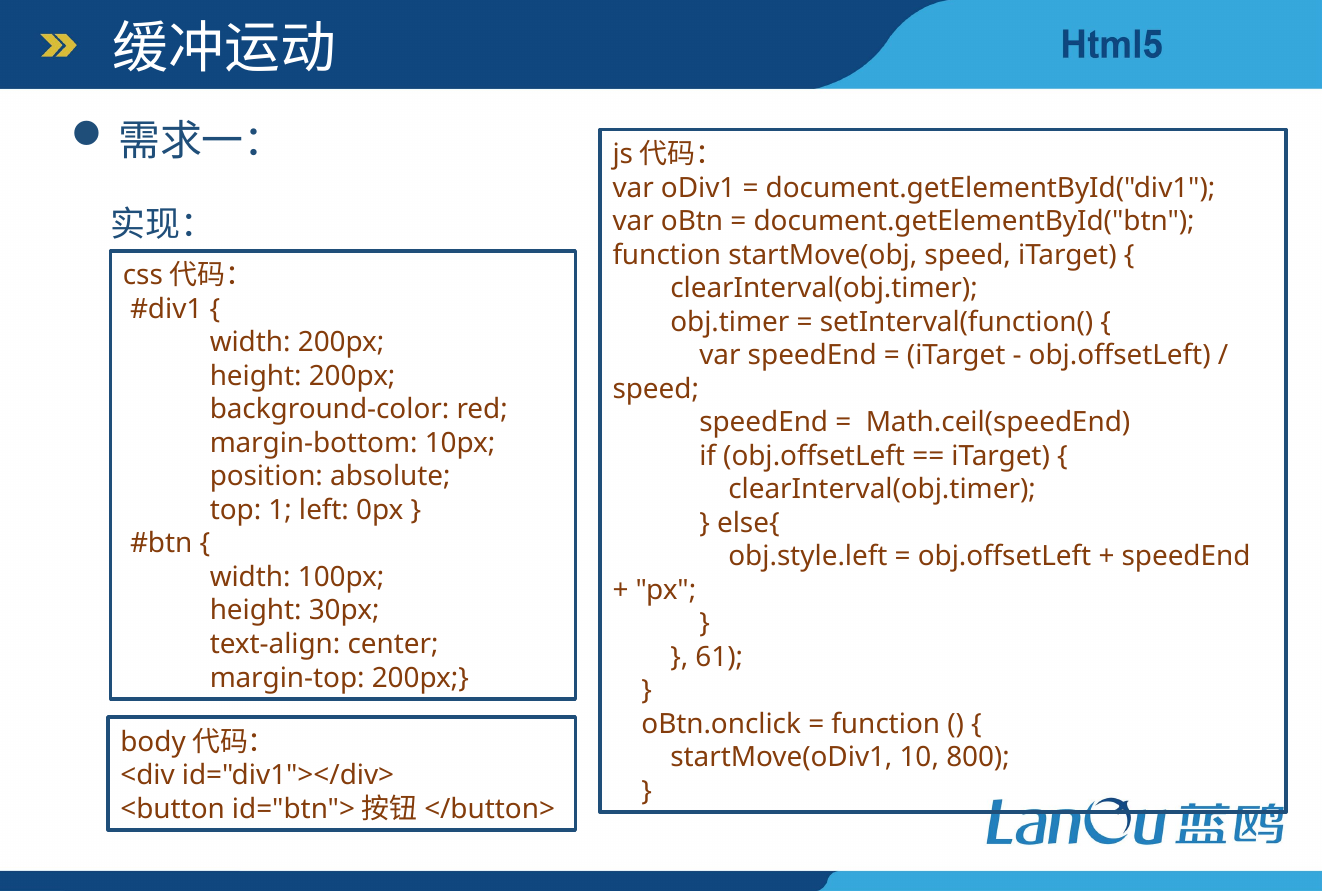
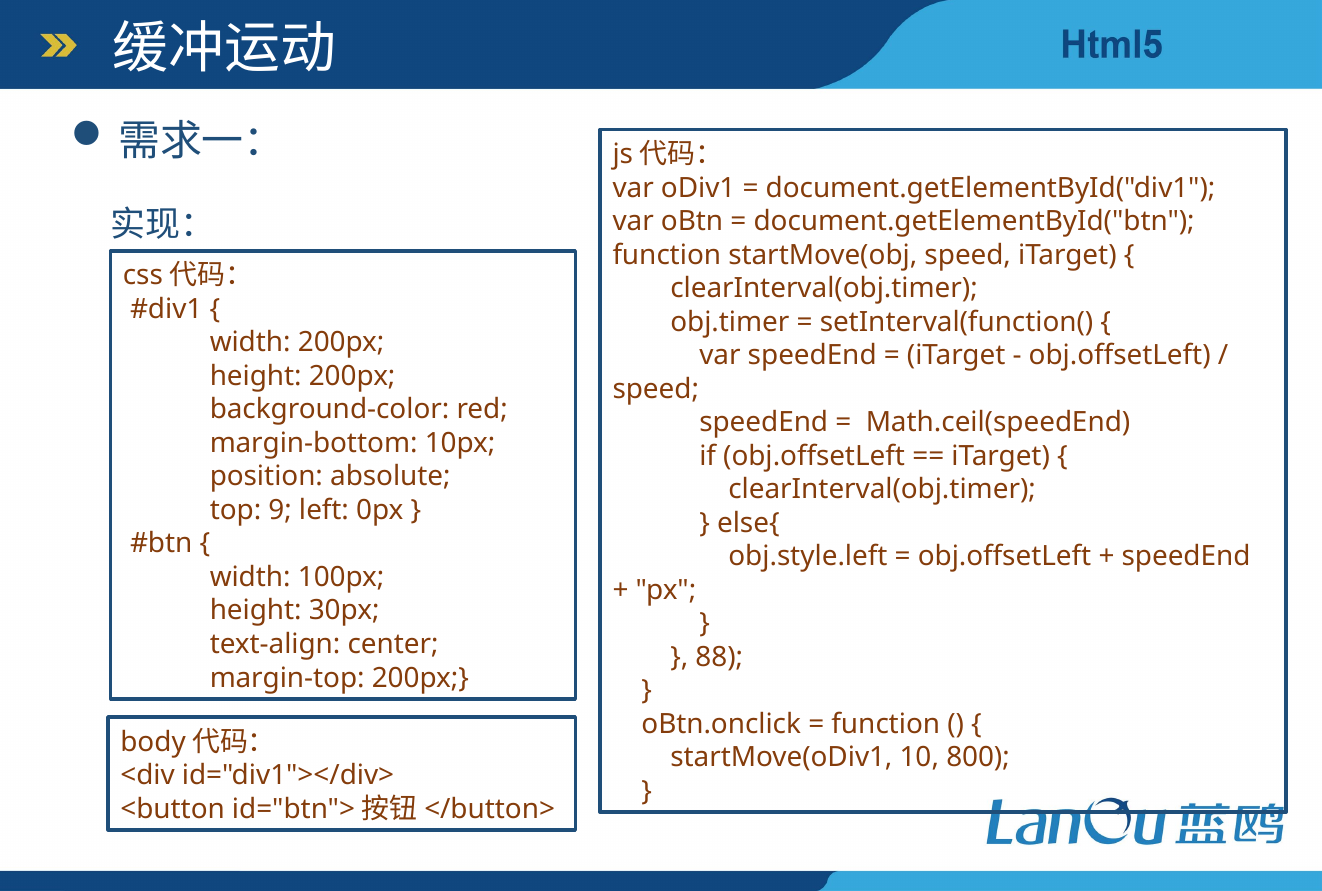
1: 1 -> 9 (280, 510)
61: 61 -> 88 (719, 657)
